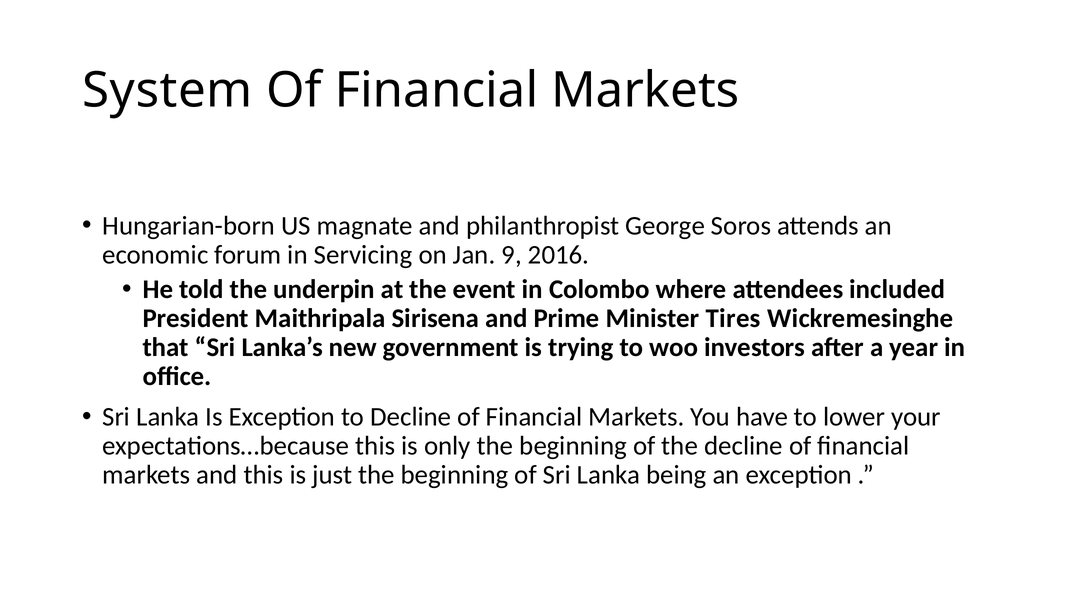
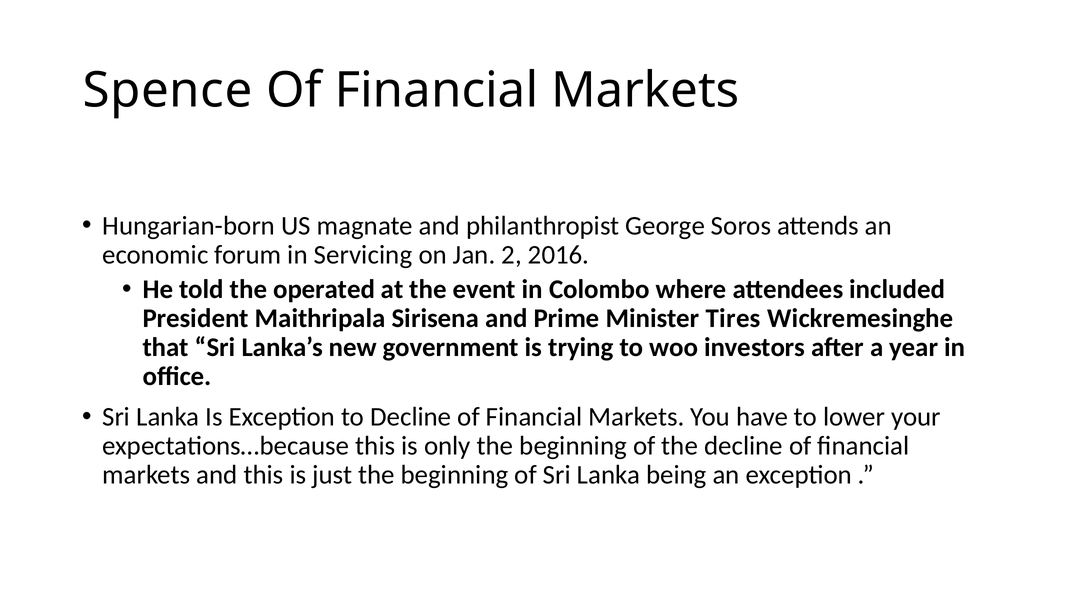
System: System -> Spence (167, 90)
9: 9 -> 2 (512, 255)
underpin: underpin -> operated (324, 289)
